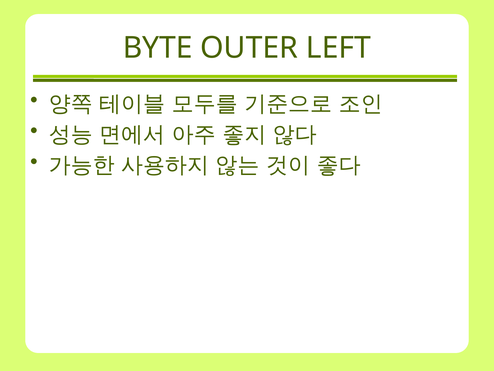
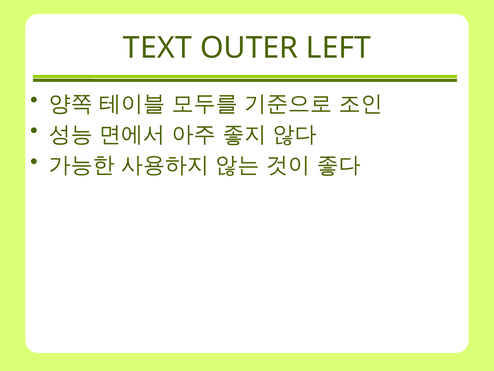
BYTE: BYTE -> TEXT (157, 48)
